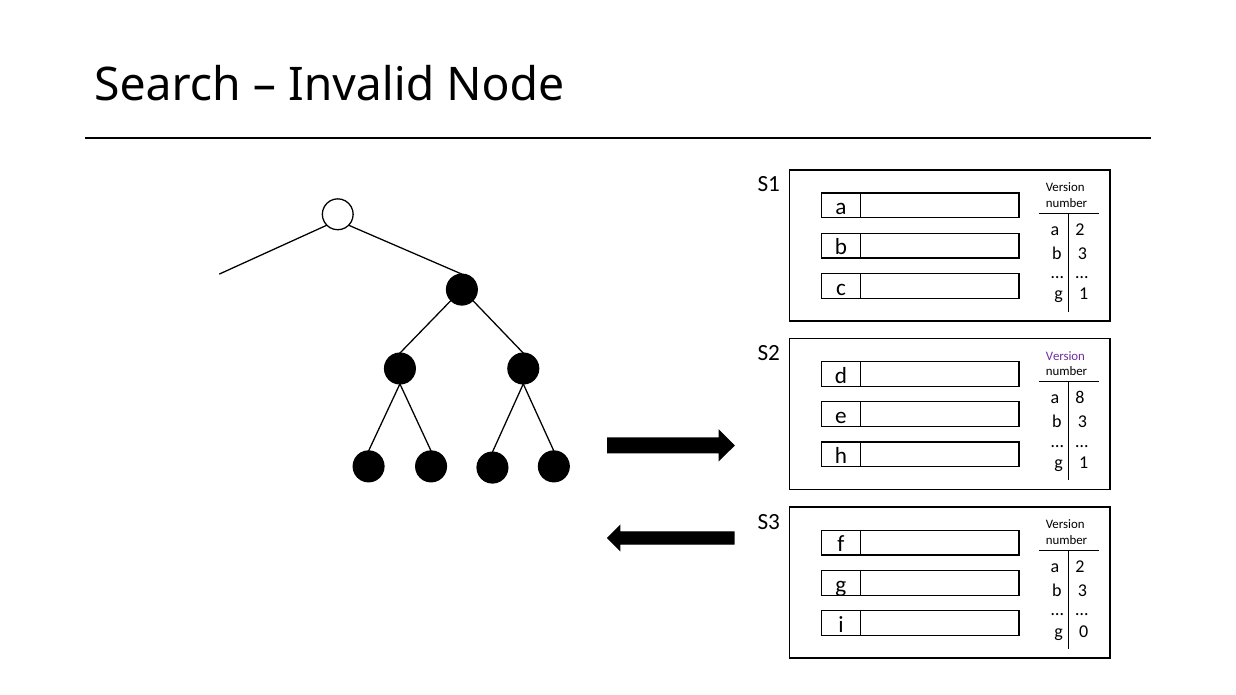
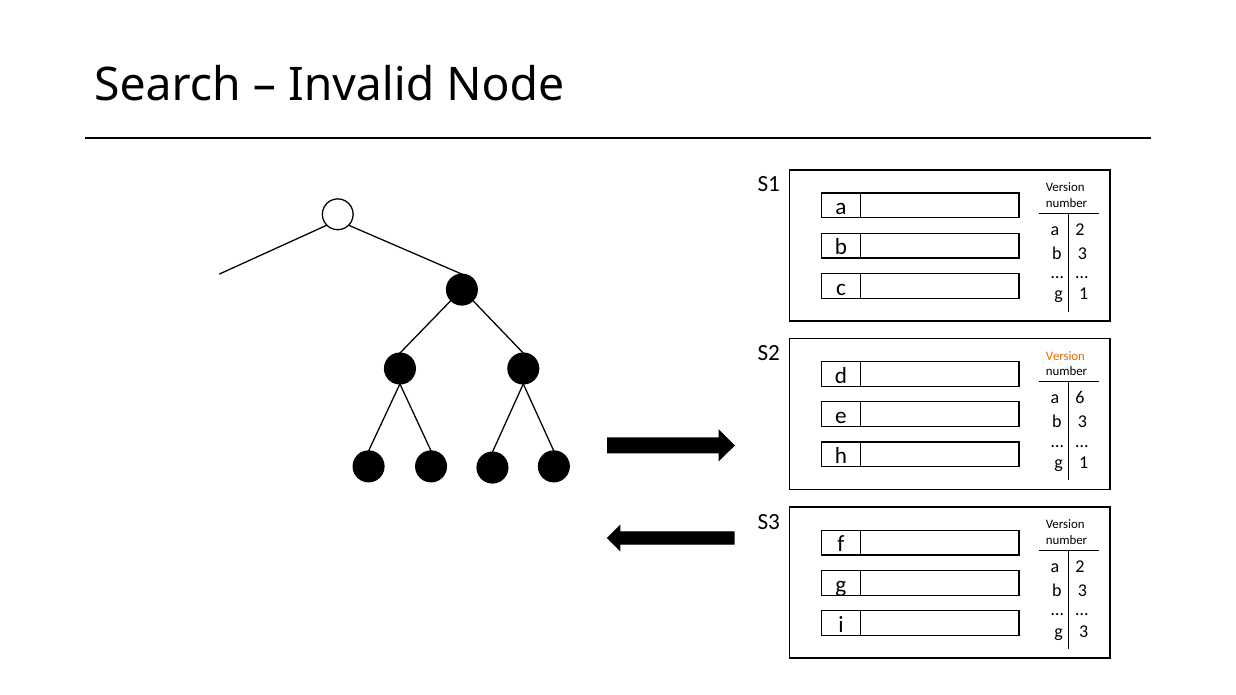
Version colour: purple -> orange (1065, 356)
8: 8 -> 6 (1080, 398)
g 0: 0 -> 3 (1084, 631)
